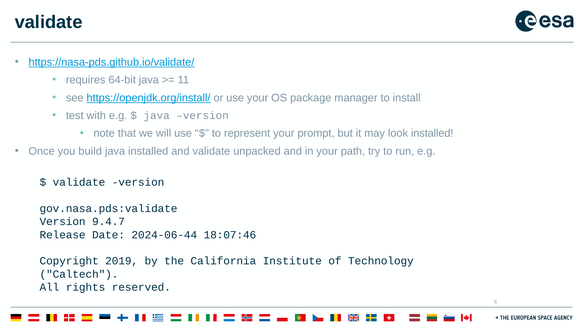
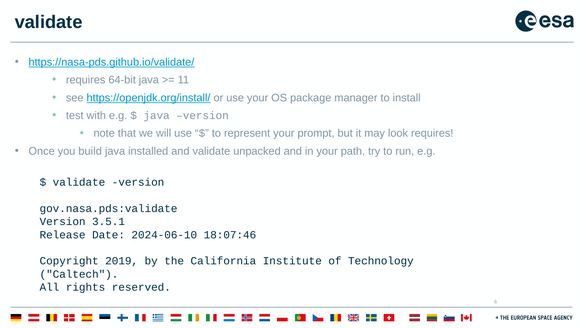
look installed: installed -> requires (432, 133)
9.4.7: 9.4.7 -> 3.5.1 (109, 222)
2024-06-44: 2024-06-44 -> 2024-06-10 (164, 235)
